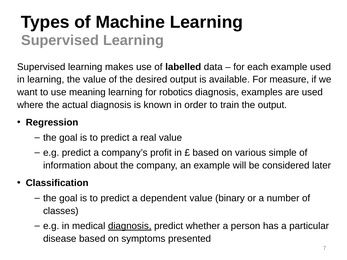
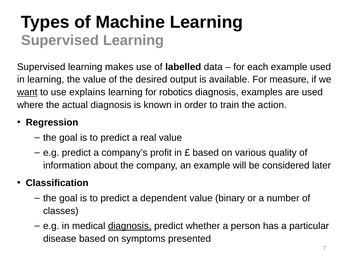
want underline: none -> present (27, 92)
meaning: meaning -> explains (87, 92)
the output: output -> action (272, 105)
simple: simple -> quality (283, 153)
